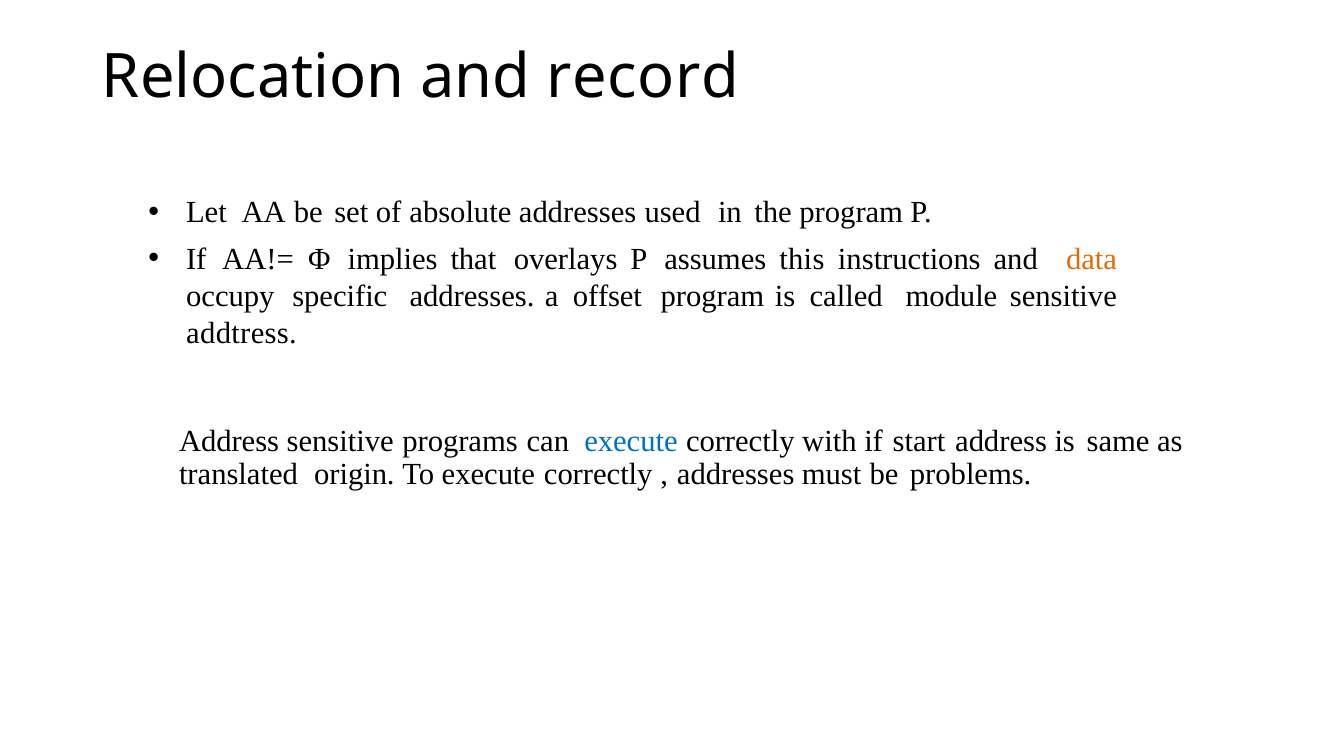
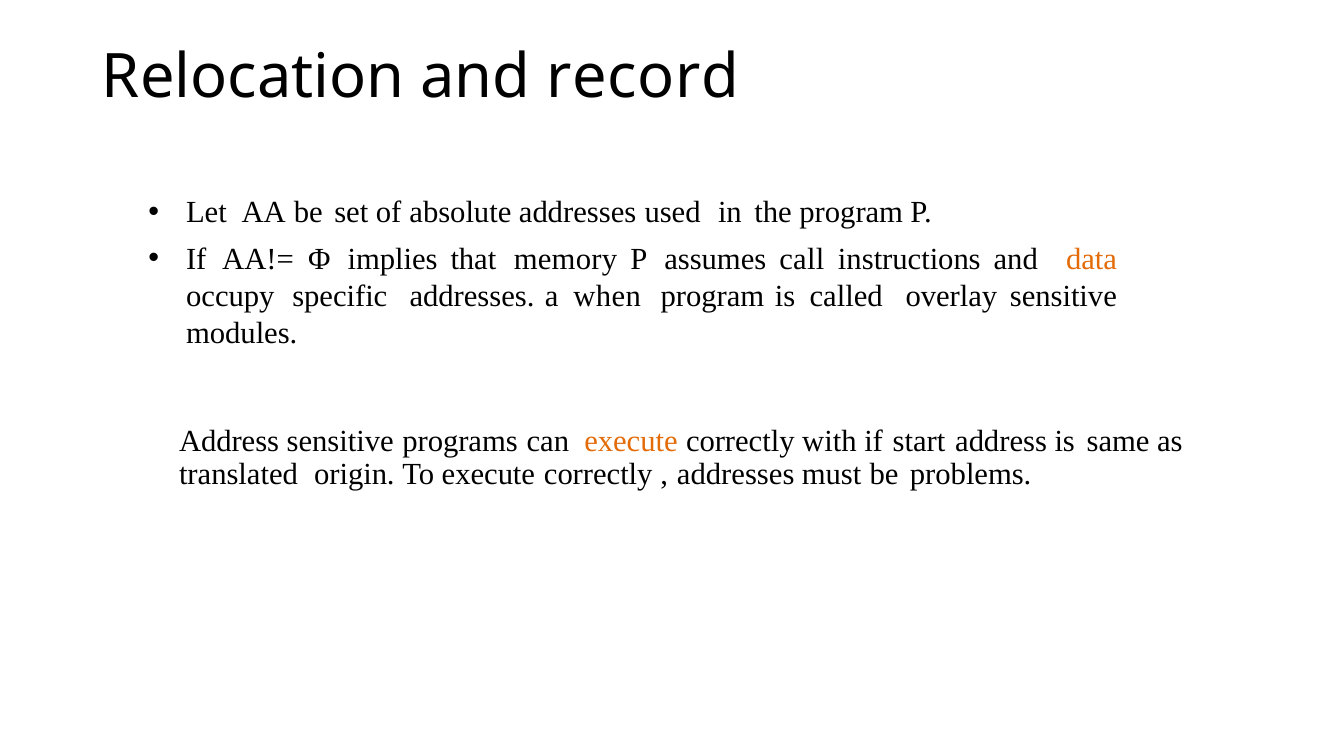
overlays: overlays -> memory (565, 260)
this: this -> call (802, 260)
offset: offset -> when (607, 296)
module: module -> overlay (951, 296)
addtress: addtress -> modules (242, 333)
execute colour: blue -> orange (631, 441)
